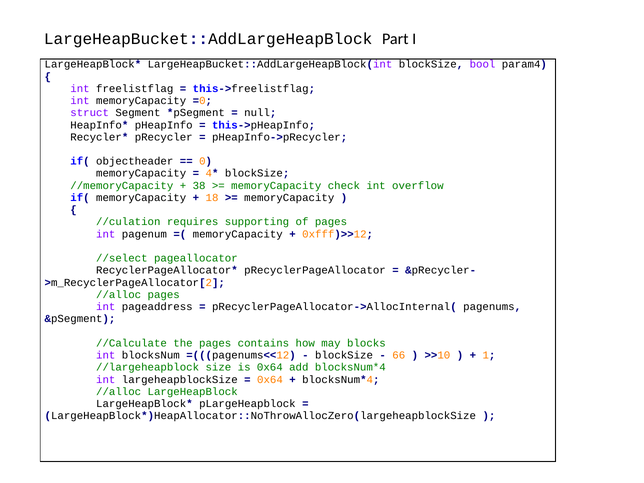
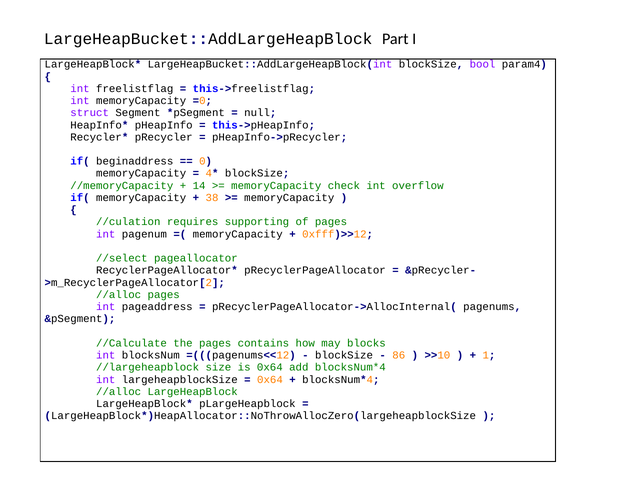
objectheader: objectheader -> beginaddress (135, 161)
38: 38 -> 14 (199, 186)
18: 18 -> 38 (212, 198)
66: 66 -> 86 (399, 355)
